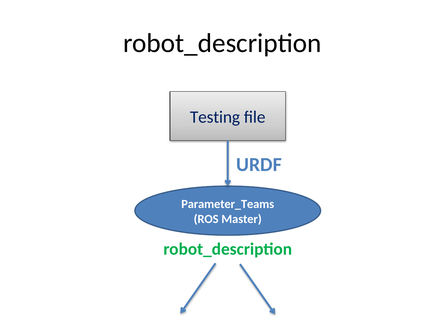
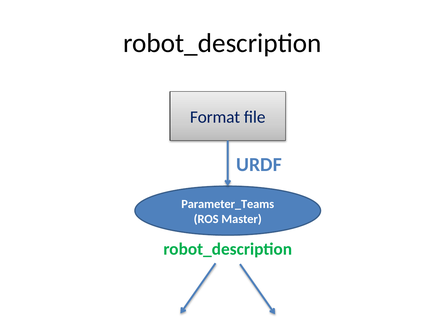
Testing: Testing -> Format (215, 117)
